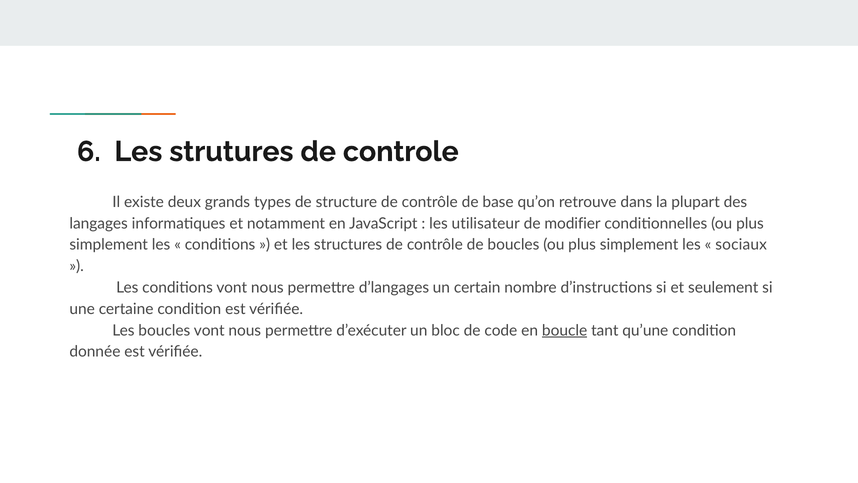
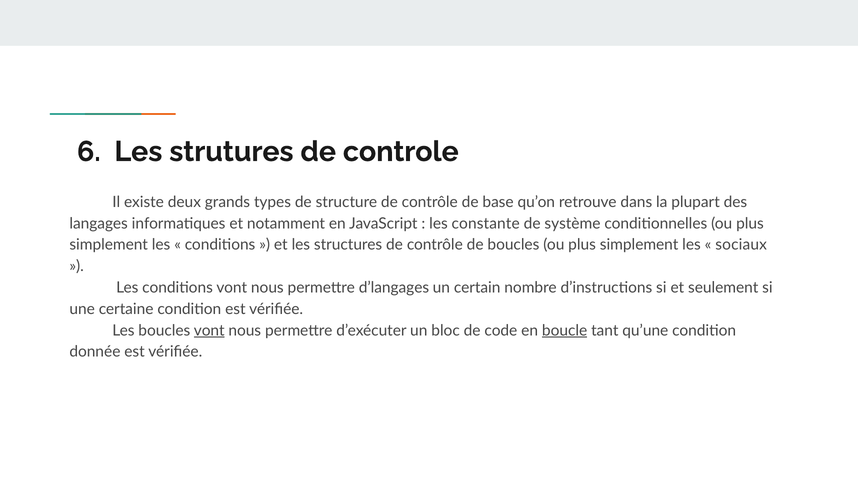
utilisateur: utilisateur -> constante (486, 223)
modifier: modifier -> système (572, 223)
vont underline: none -> present (209, 330)
